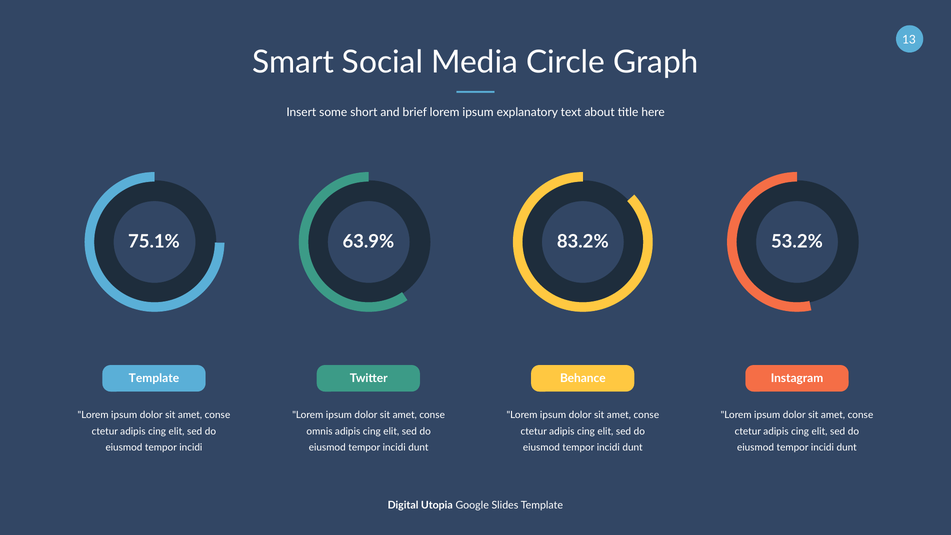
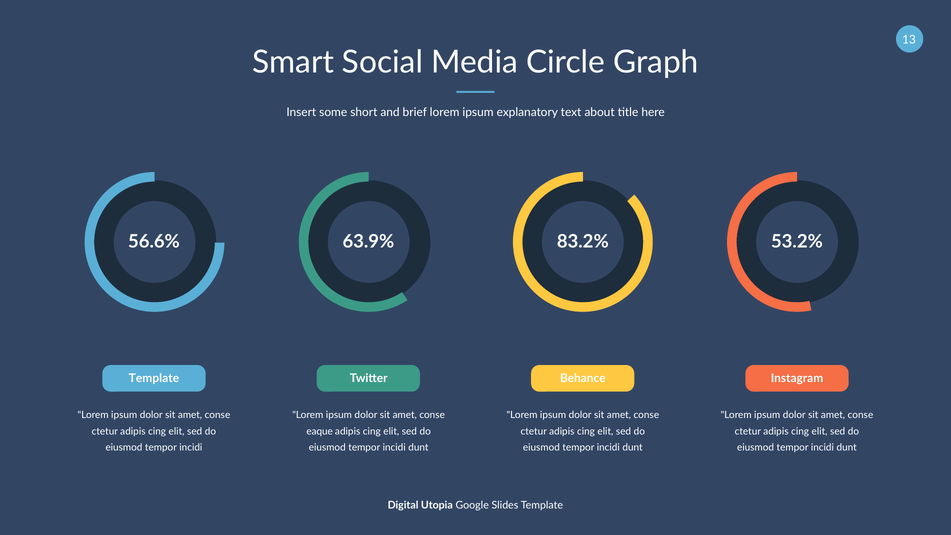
75.1%: 75.1% -> 56.6% (154, 242)
omnis: omnis -> eaque (320, 431)
